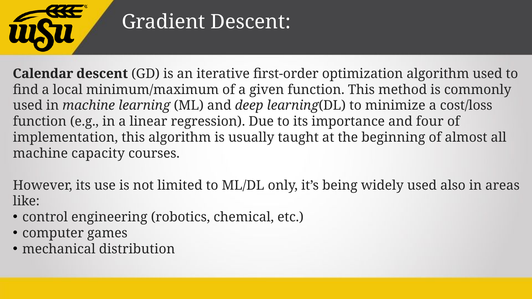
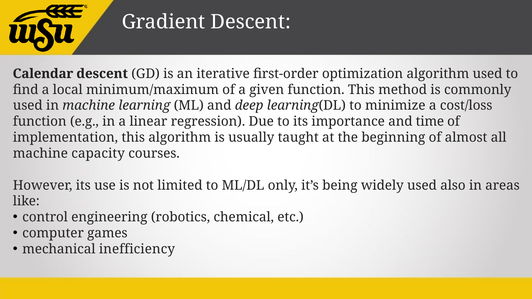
four: four -> time (430, 122)
distribution: distribution -> inefficiency (137, 249)
